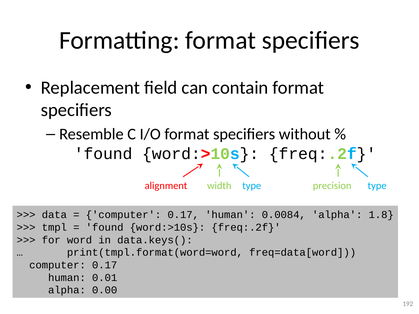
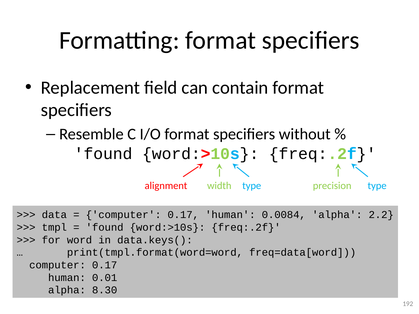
1.8: 1.8 -> 2.2 (381, 215)
0.00: 0.00 -> 8.30 (105, 290)
